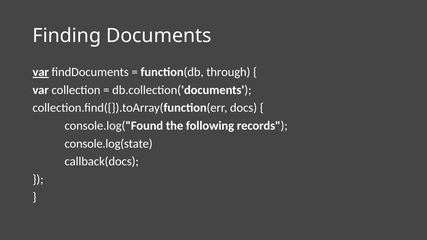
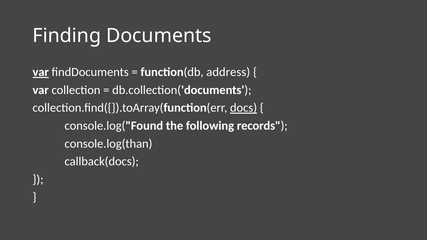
through: through -> address (228, 72)
docs underline: none -> present (244, 108)
console.log(state: console.log(state -> console.log(than (108, 144)
